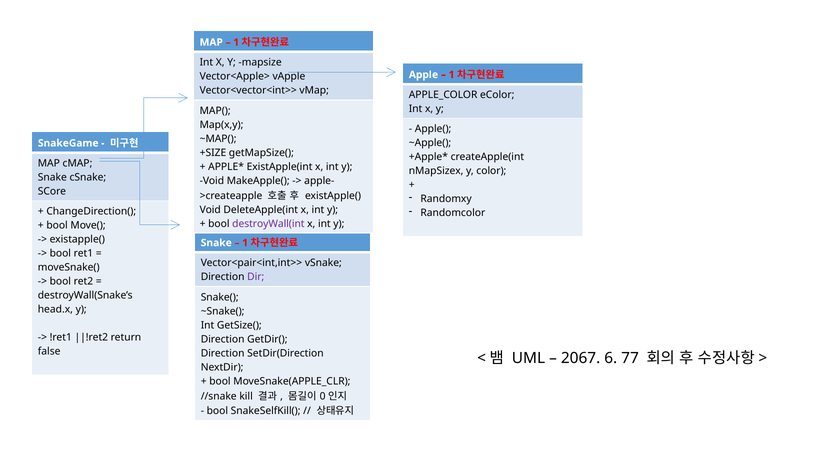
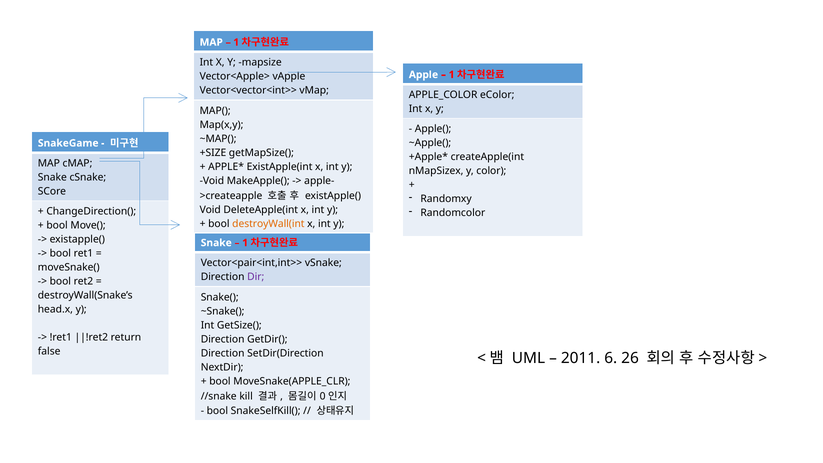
destroyWall(int colour: purple -> orange (268, 224)
2067: 2067 -> 2011 (581, 358)
77: 77 -> 26 (630, 358)
